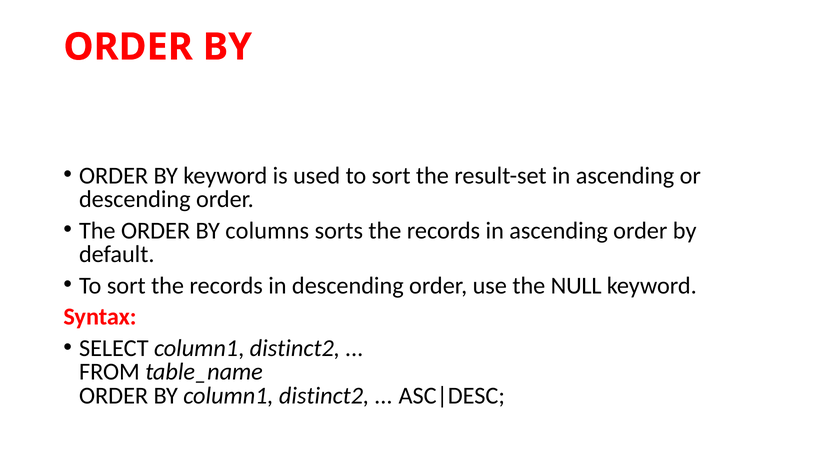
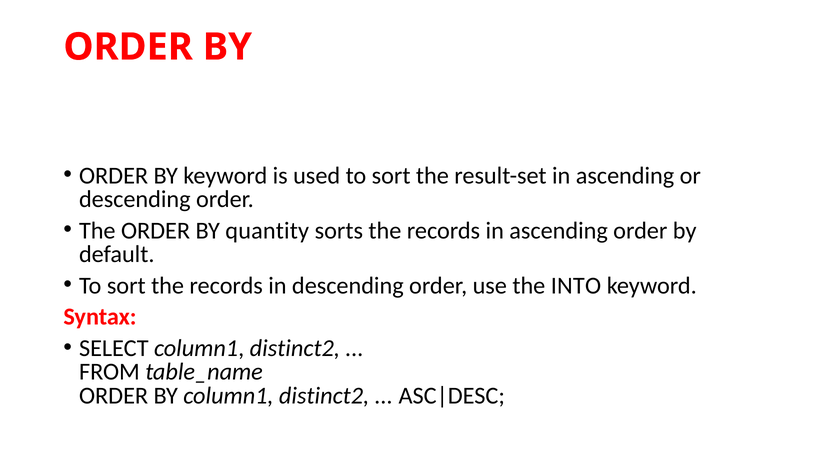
columns: columns -> quantity (267, 231)
NULL: NULL -> INTO (576, 286)
